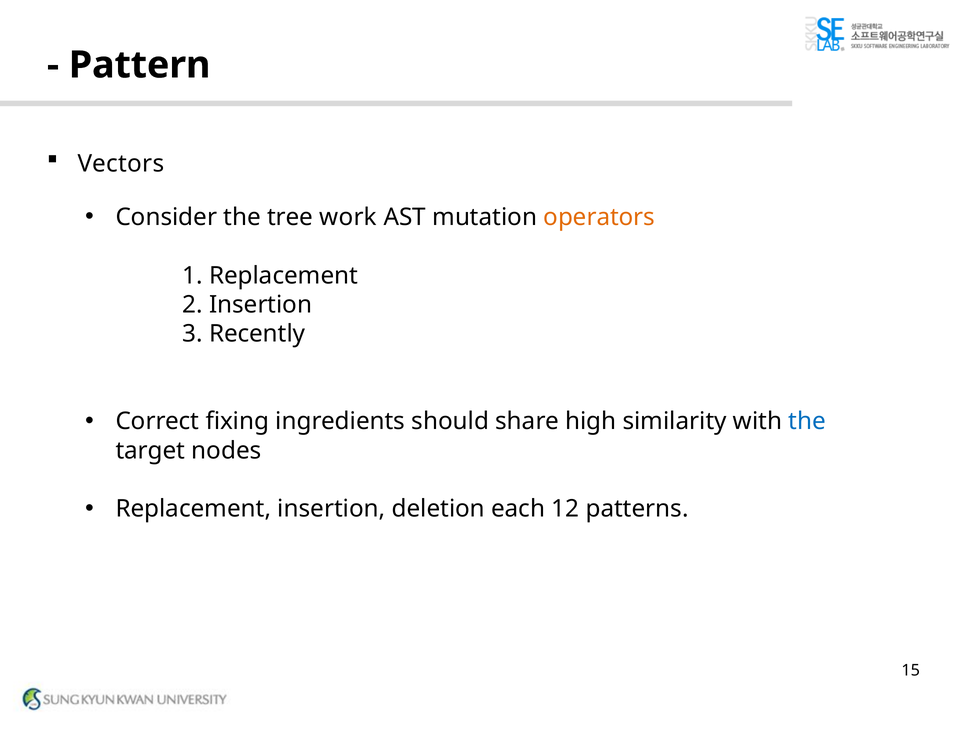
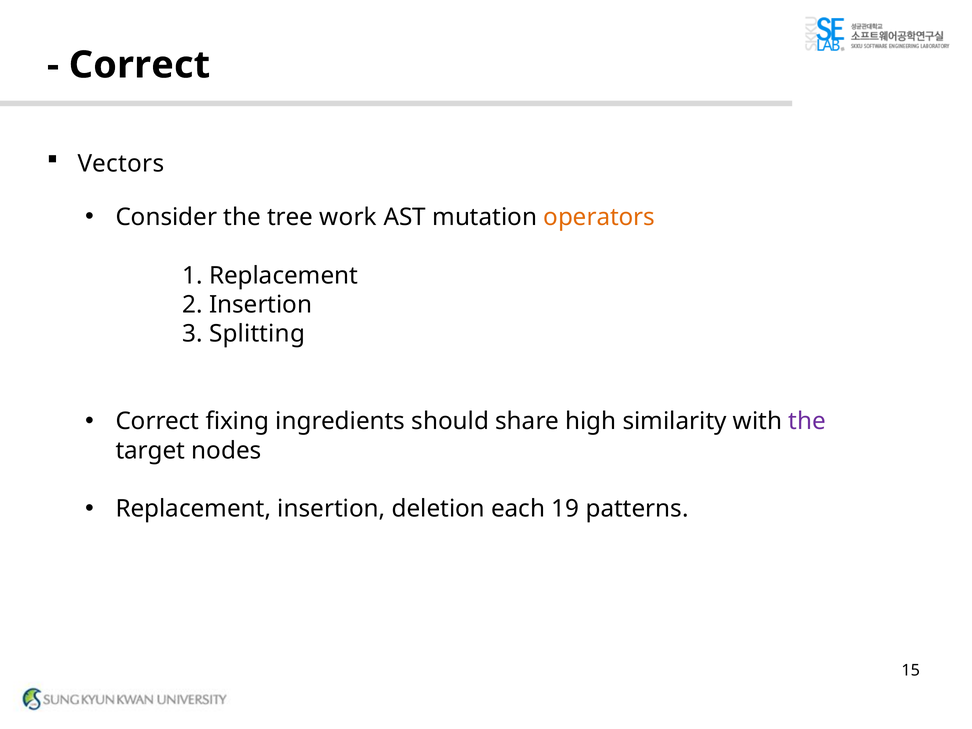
Pattern: Pattern -> Correct (139, 65)
Recently: Recently -> Splitting (257, 334)
the colour: blue -> purple (807, 421)
12: 12 -> 19 (565, 509)
